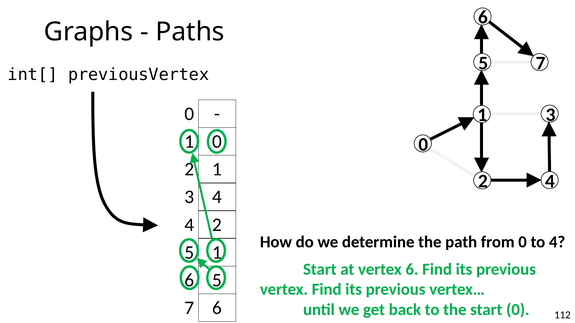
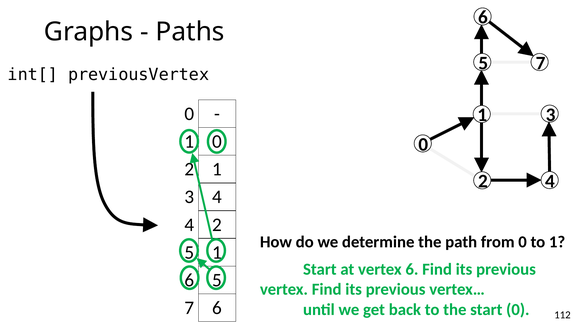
to 4: 4 -> 1 (557, 242)
